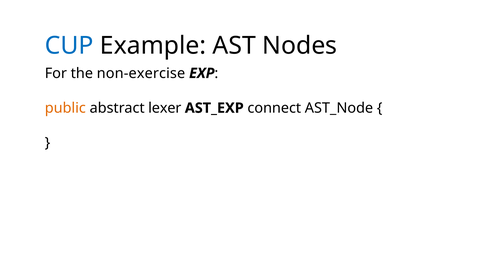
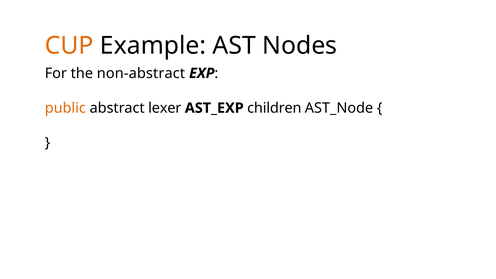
CUP colour: blue -> orange (69, 46)
non-exercise: non-exercise -> non-abstract (141, 73)
connect: connect -> children (274, 108)
